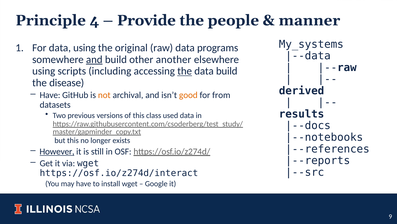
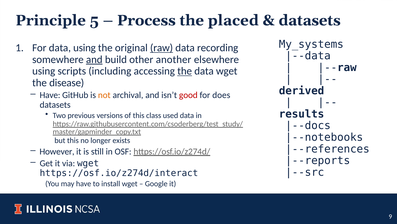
4: 4 -> 5 (94, 20)
Provide: Provide -> Process (146, 20)
people: people -> placed (233, 20)
manner: manner -> datasets (310, 20)
raw underline: none -> present (162, 48)
programs: programs -> recording (218, 48)
data build: build -> wget (227, 71)
good colour: orange -> red (188, 95)
from: from -> does (221, 95)
However underline: present -> none (57, 151)
